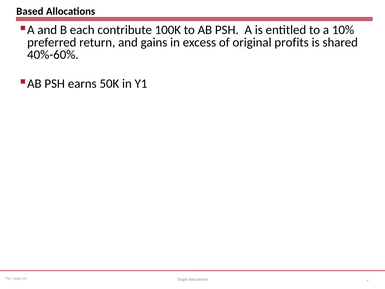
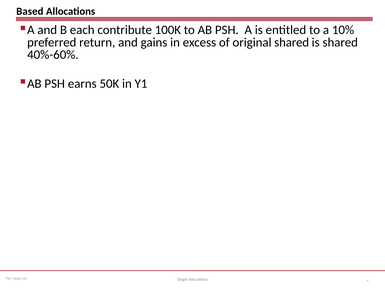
original profits: profits -> shared (292, 42)
